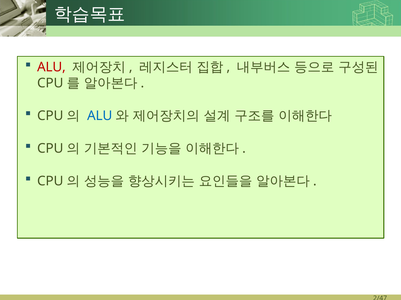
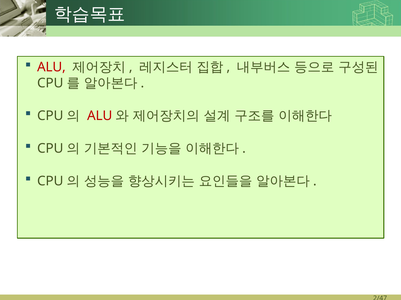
ALU colour: blue -> red (100, 116)
